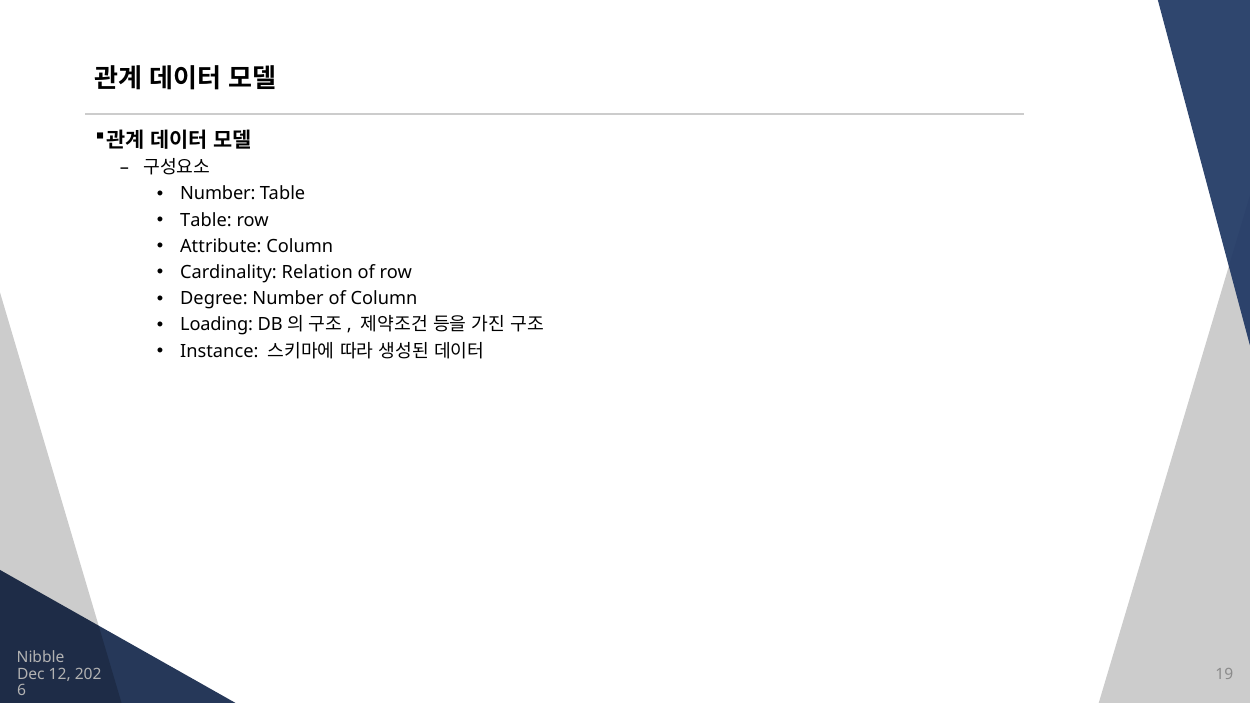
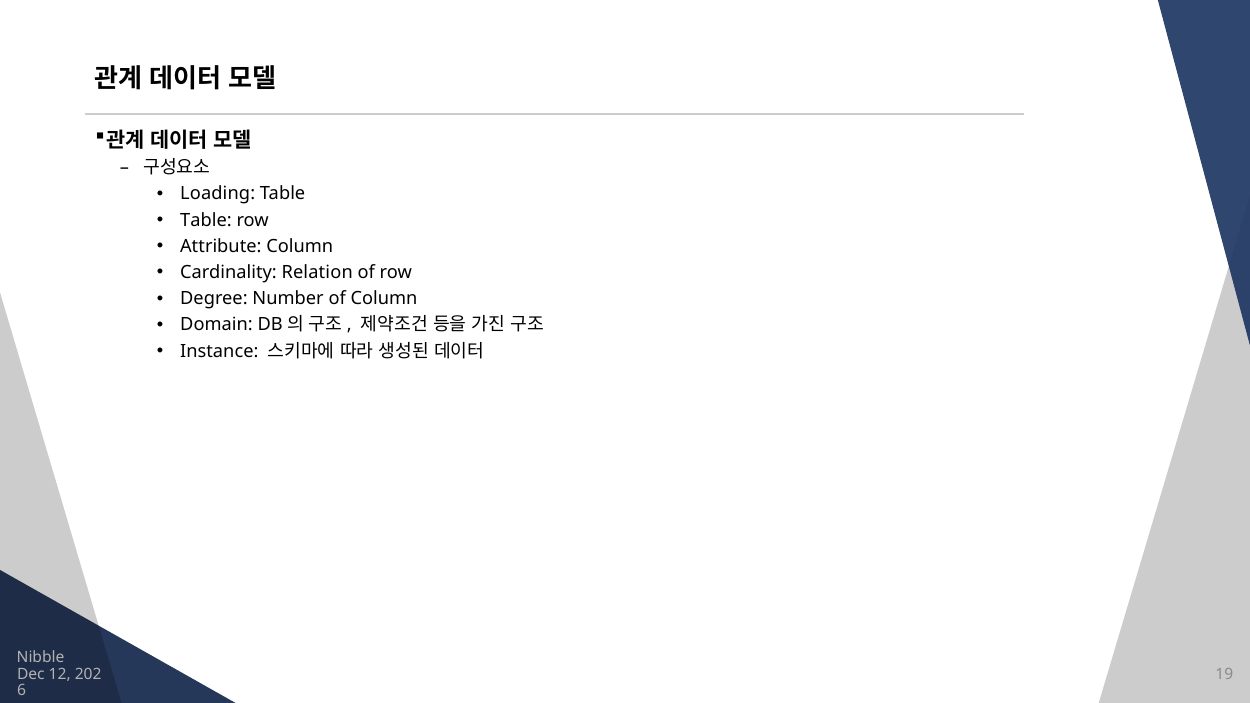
Number: Number -> Loading (218, 194)
Loading: Loading -> Domain (216, 325)
